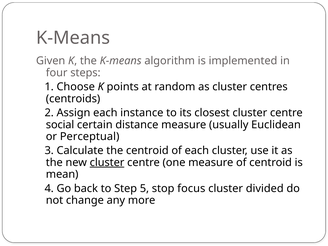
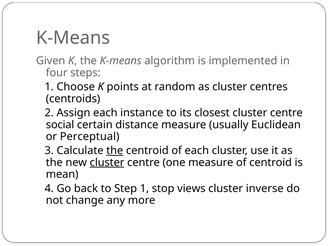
the underline: none -> present (115, 151)
Step 5: 5 -> 1 (144, 188)
focus: focus -> views (191, 188)
divided: divided -> inverse (265, 188)
